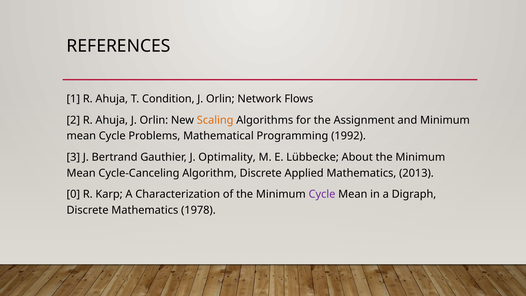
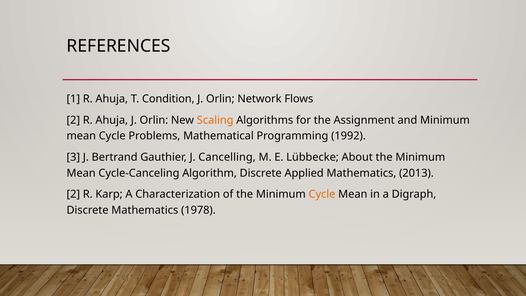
Optimality: Optimality -> Cancelling (227, 157)
0: 0 -> 2 (73, 194)
Cycle colour: purple -> orange (322, 194)
